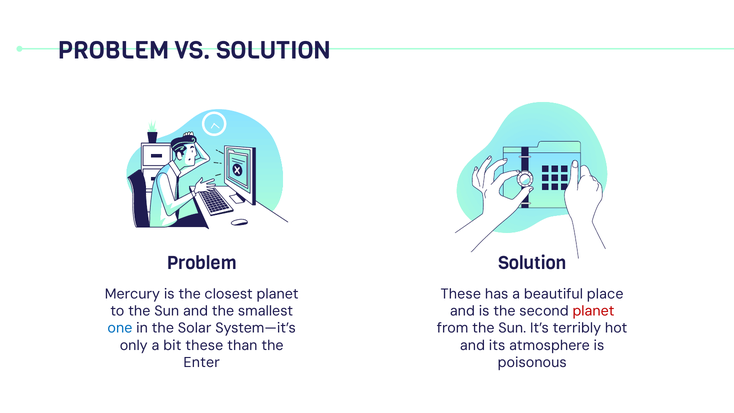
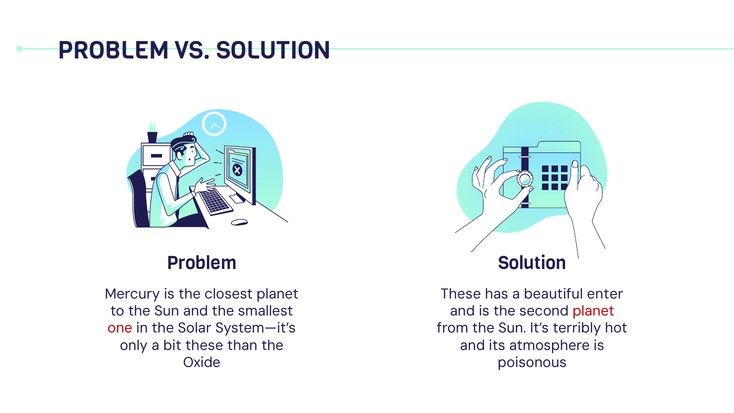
place: place -> enter (605, 294)
one colour: blue -> red (120, 328)
Enter: Enter -> Oxide (202, 362)
